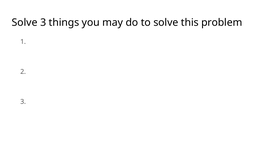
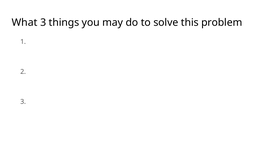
Solve: Solve -> What (25, 22)
